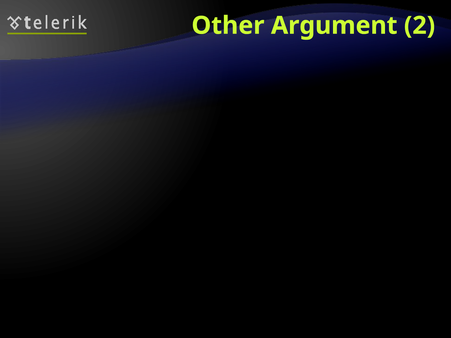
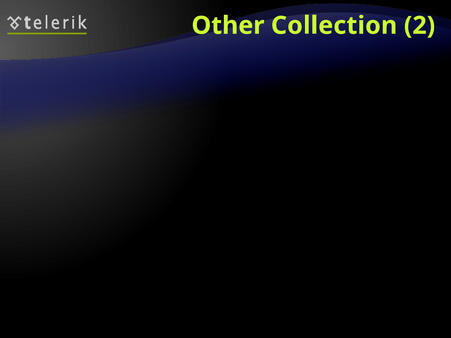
Argument: Argument -> Collection (334, 26)
